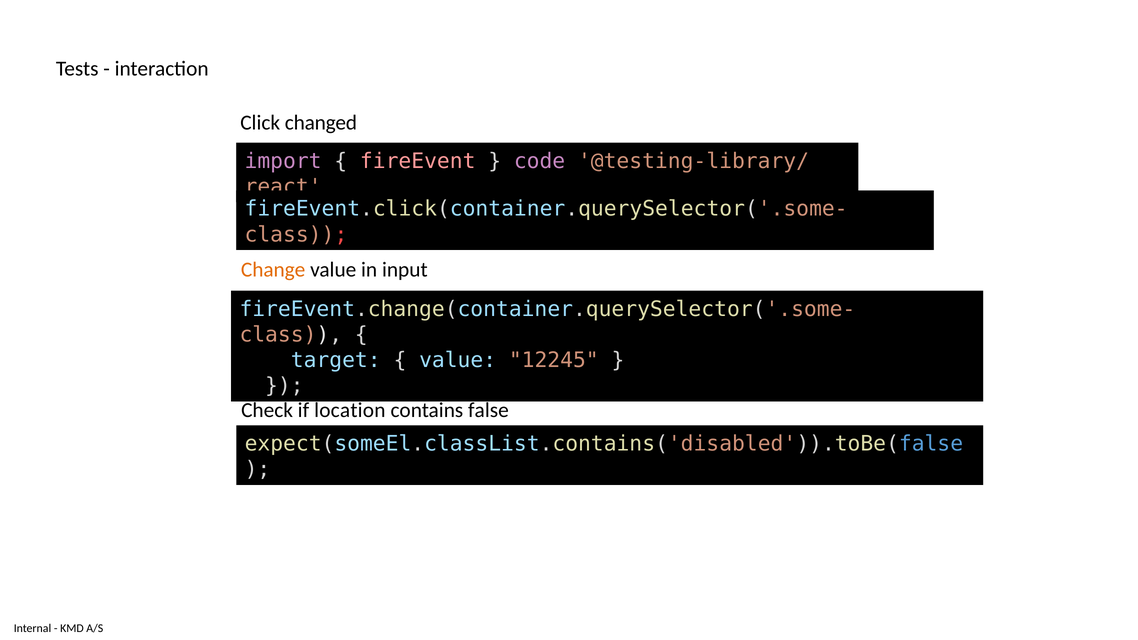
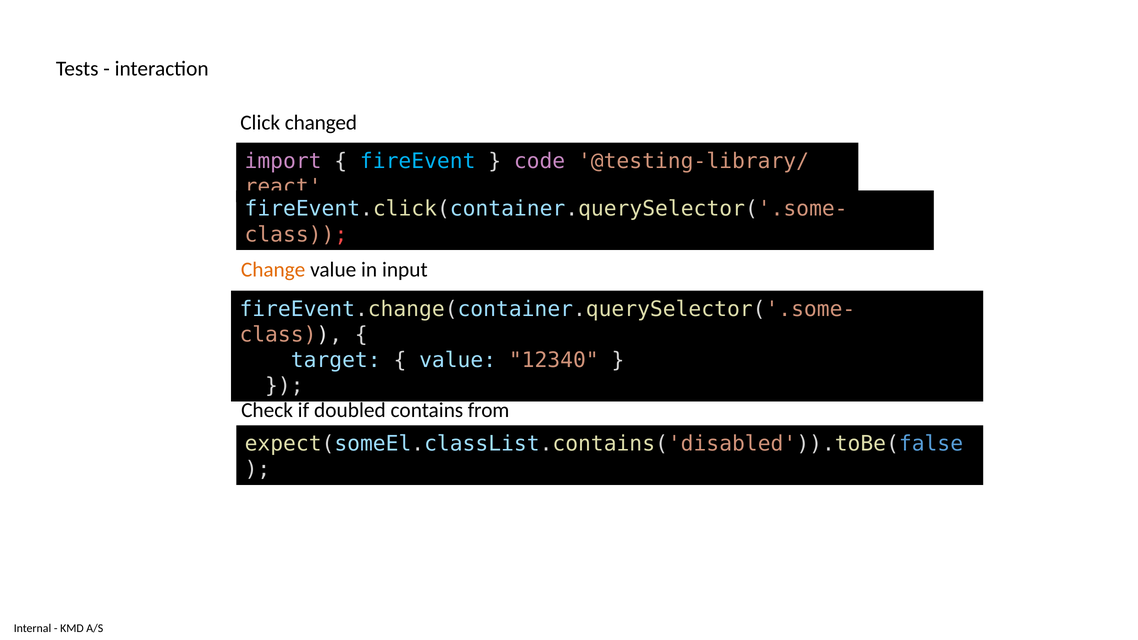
fireEvent colour: pink -> light blue (418, 161)
12245: 12245 -> 12340 (554, 360)
location: location -> doubled (350, 410)
false: false -> from (489, 410)
